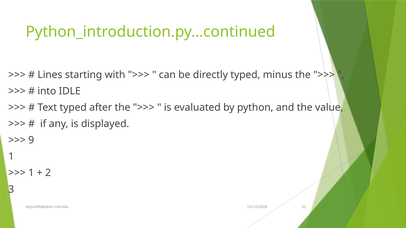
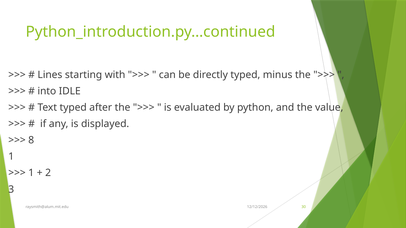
9: 9 -> 8 (31, 140)
